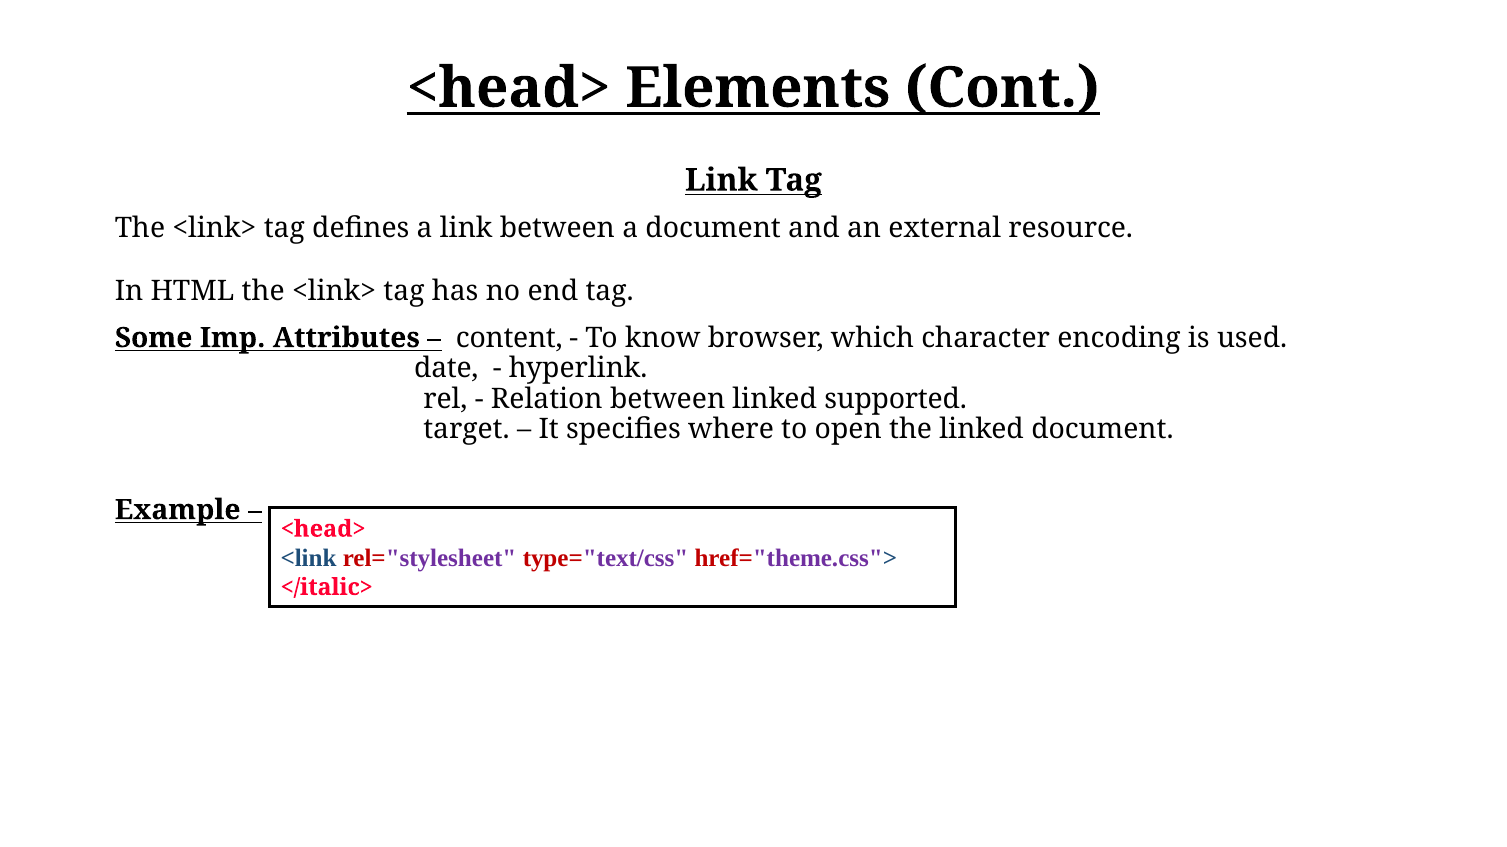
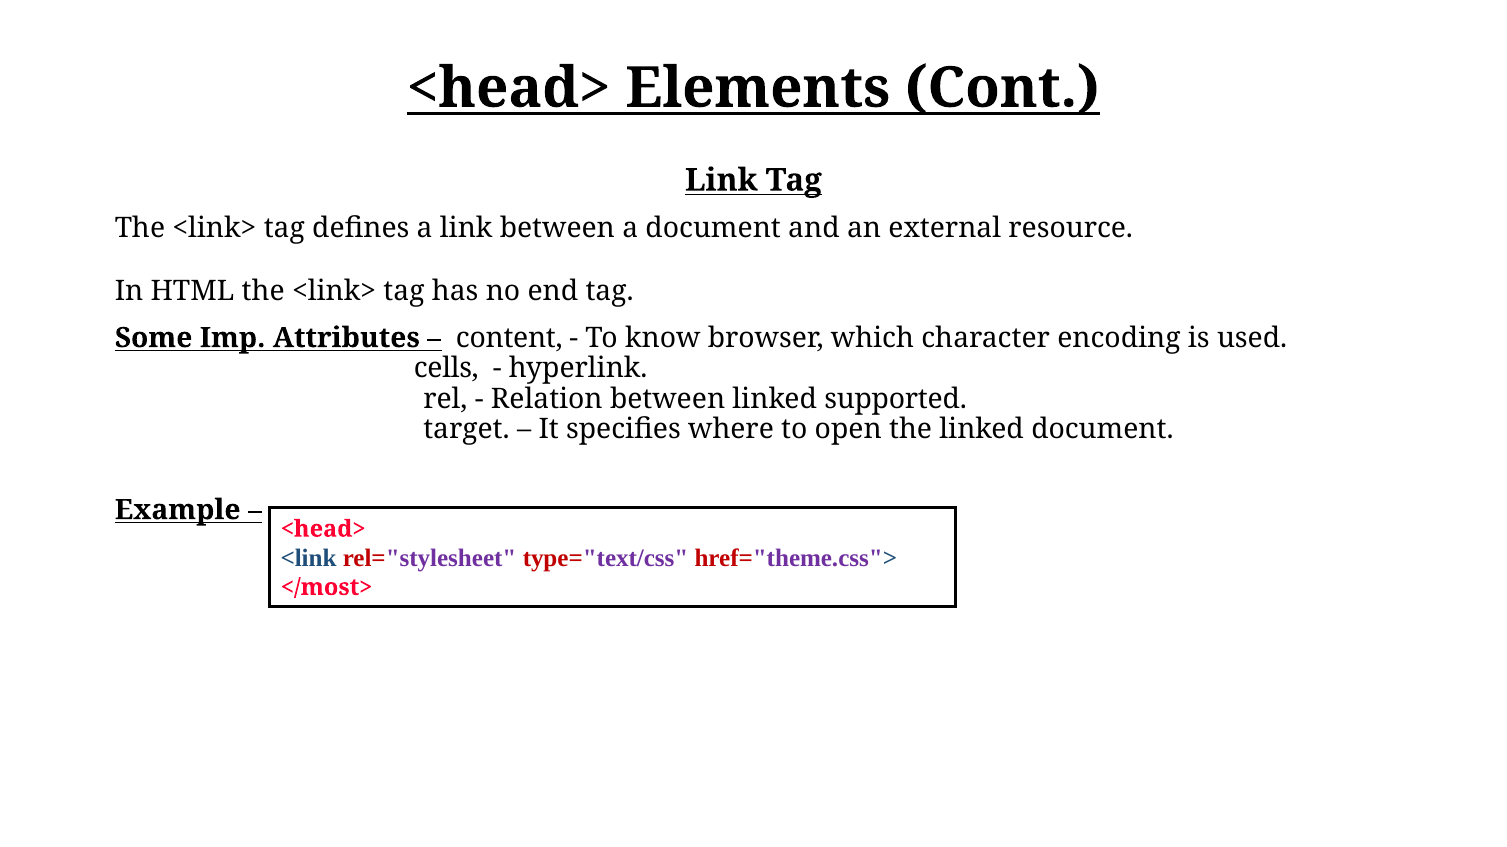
date: date -> cells (446, 369)
</italic>: </italic> -> </most> (327, 588)
